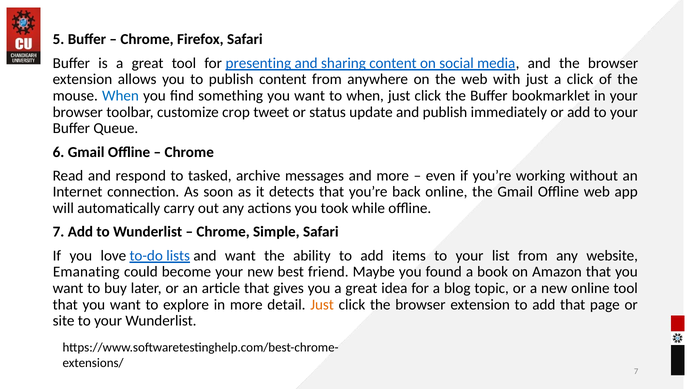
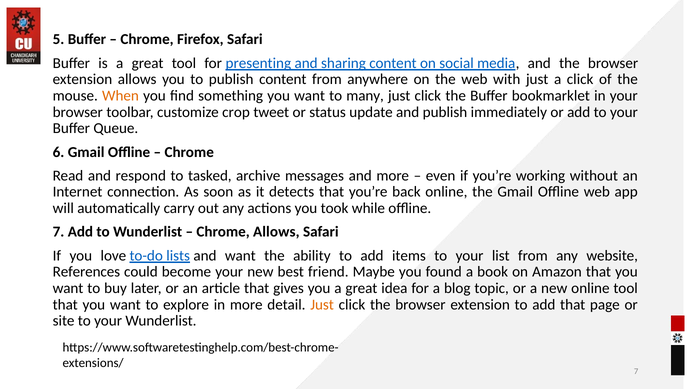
When colour: blue -> orange (121, 96)
to when: when -> many (365, 96)
Chrome Simple: Simple -> Allows (276, 232)
Emanating: Emanating -> References (86, 272)
